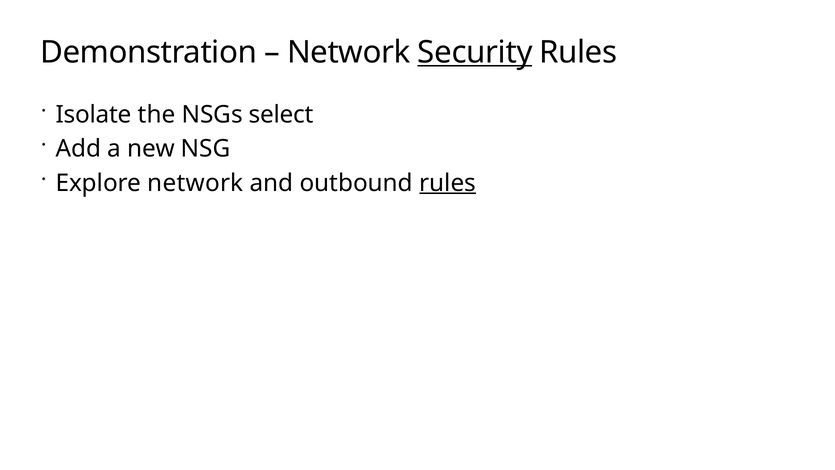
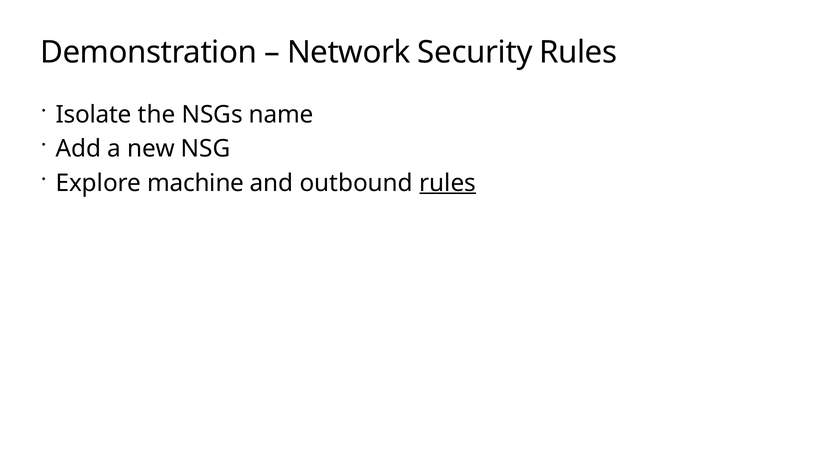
Security underline: present -> none (475, 52)
select: select -> name (281, 115)
Explore network: network -> machine (196, 183)
